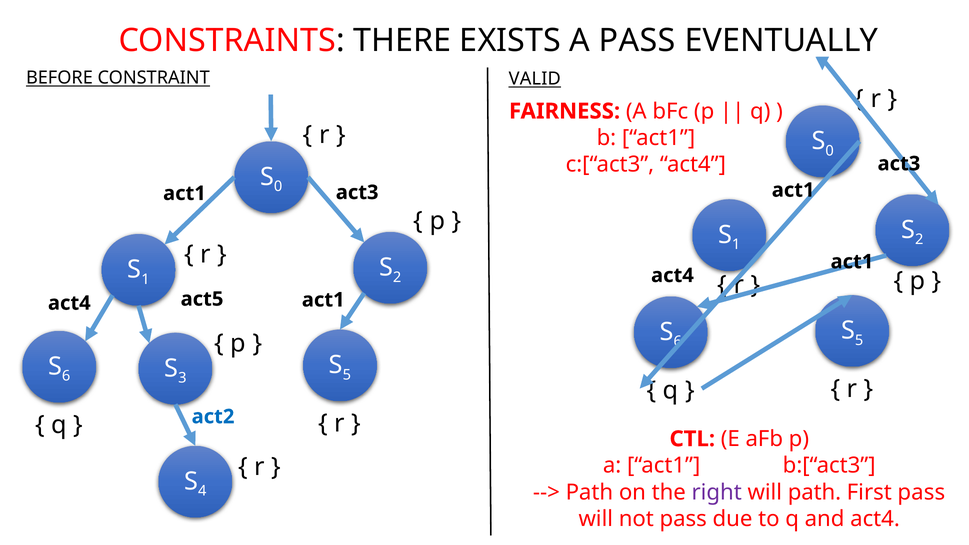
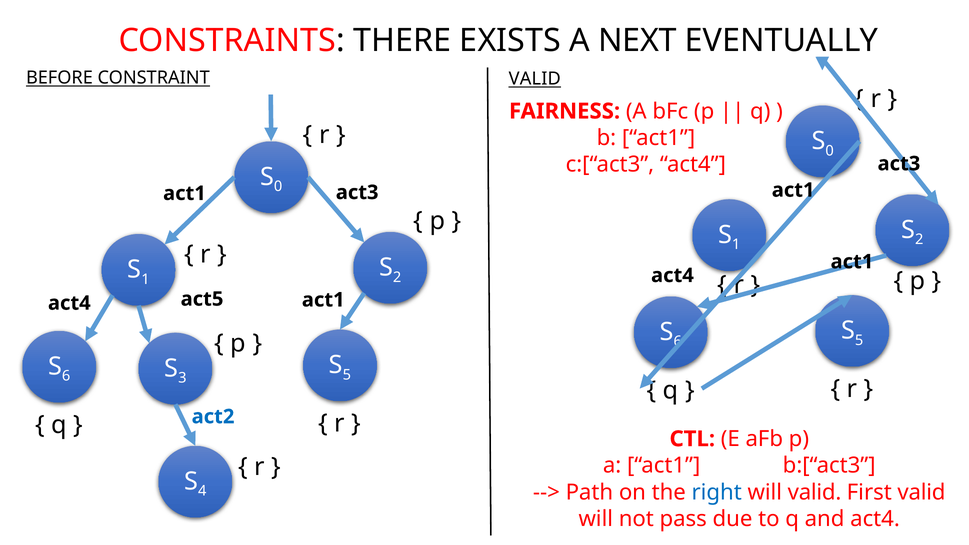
A PASS: PASS -> NEXT (637, 41)
right colour: purple -> blue (717, 492)
will path: path -> valid (815, 492)
First pass: pass -> valid (921, 492)
